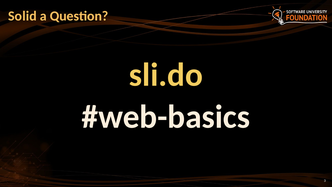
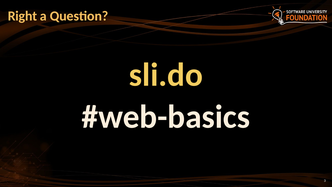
Solid: Solid -> Right (23, 16)
